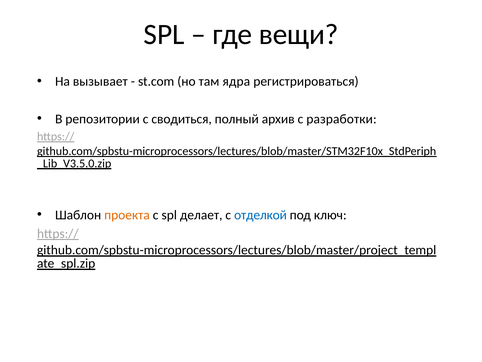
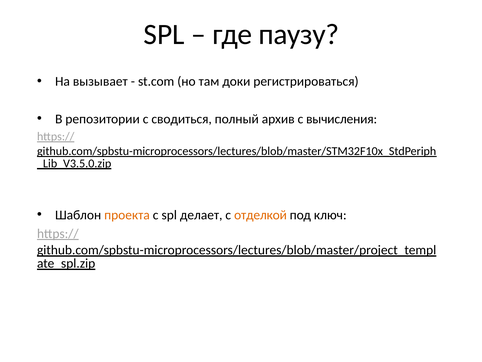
вещи: вещи -> паузу (299, 35)
ядра: ядра -> доки (236, 81)
разработки: разработки -> вычисления (342, 119)
отделкой colour: blue -> orange (260, 215)
